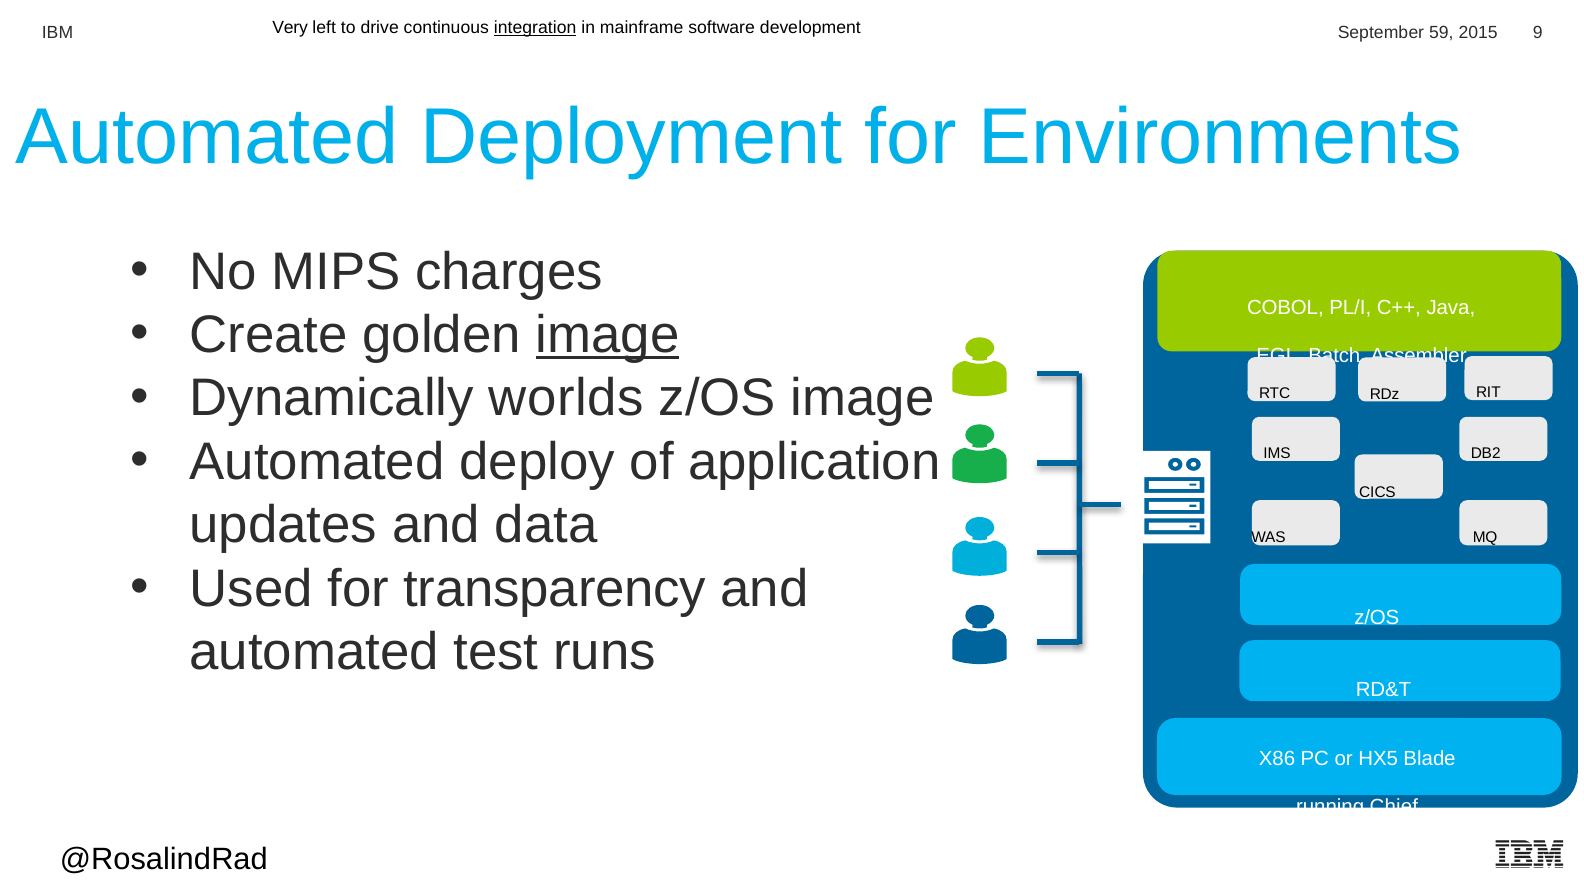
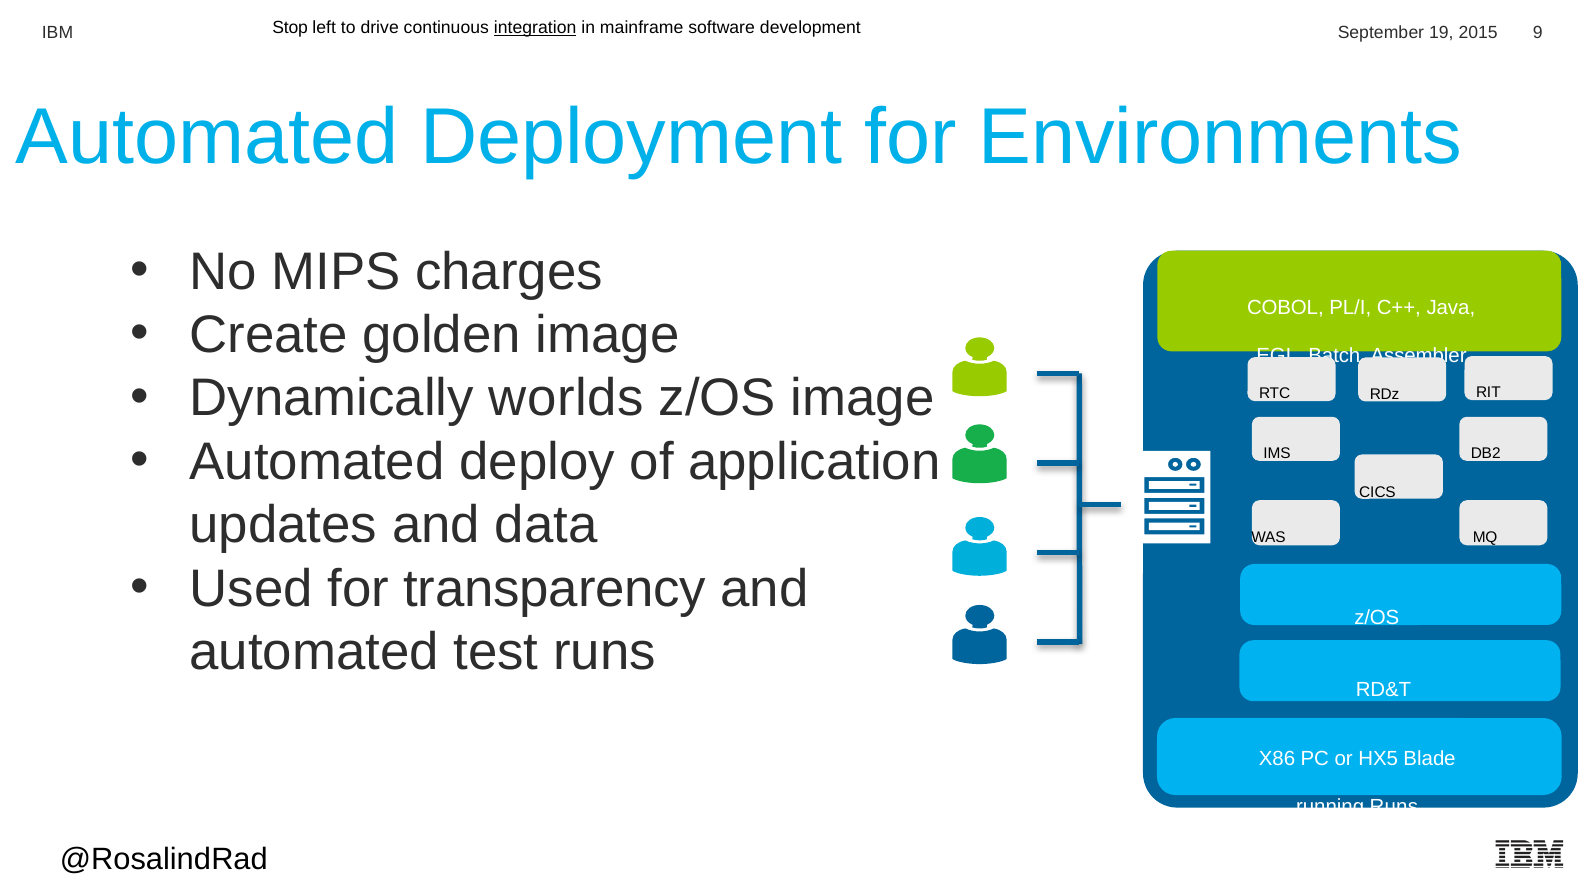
Very: Very -> Stop (290, 28)
59: 59 -> 19 (1441, 32)
image underline: present -> none (608, 335)
running Chief: Chief -> Runs (1394, 807)
